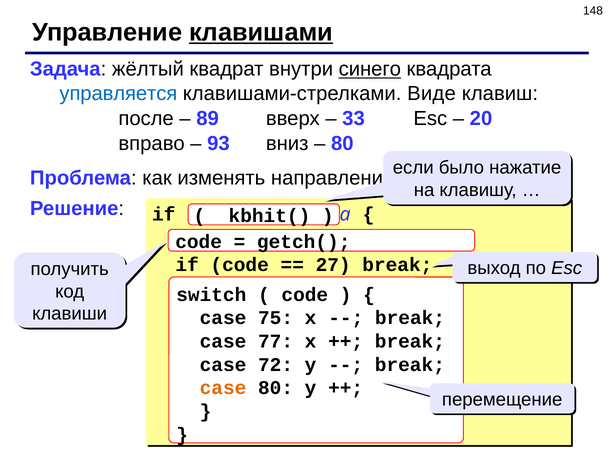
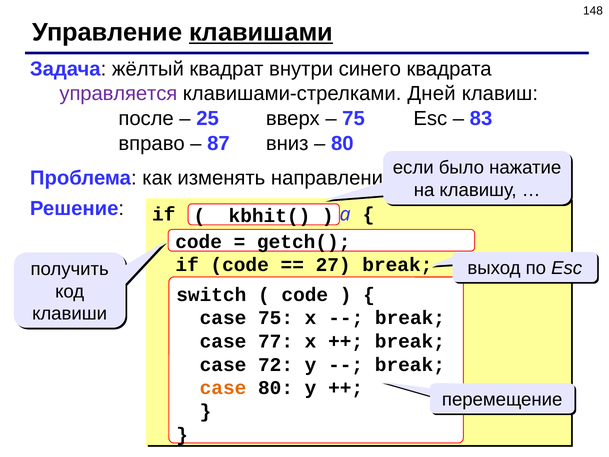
синего underline: present -> none (370, 69)
управляется colour: blue -> purple (118, 94)
Виде: Виде -> Дней (432, 94)
89: 89 -> 25 (208, 118)
33: 33 -> 75 (354, 118)
20: 20 -> 83 (481, 118)
93: 93 -> 87 (218, 143)
